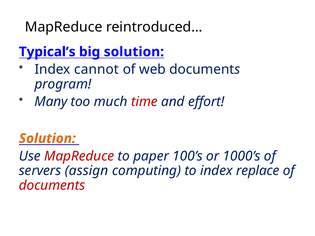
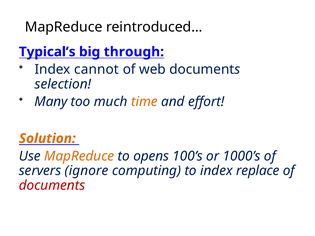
big solution: solution -> through (134, 52)
program: program -> selection (63, 84)
time colour: red -> orange (144, 102)
MapReduce colour: red -> orange (79, 156)
paper: paper -> opens (151, 156)
assign: assign -> ignore (87, 171)
